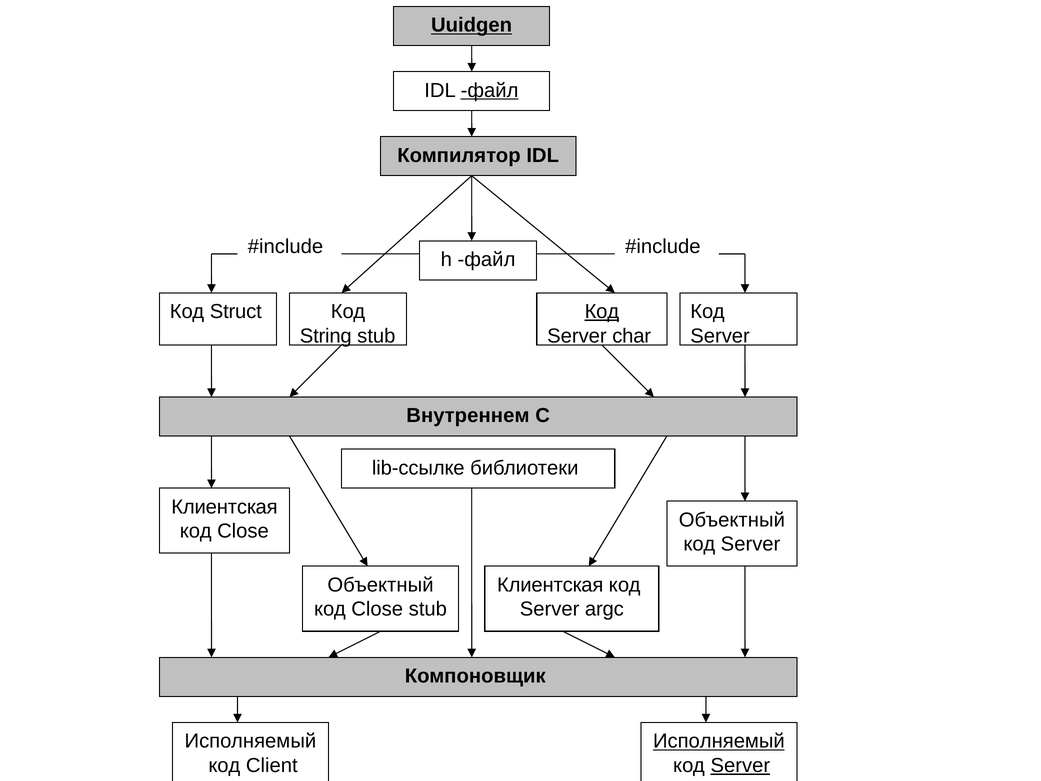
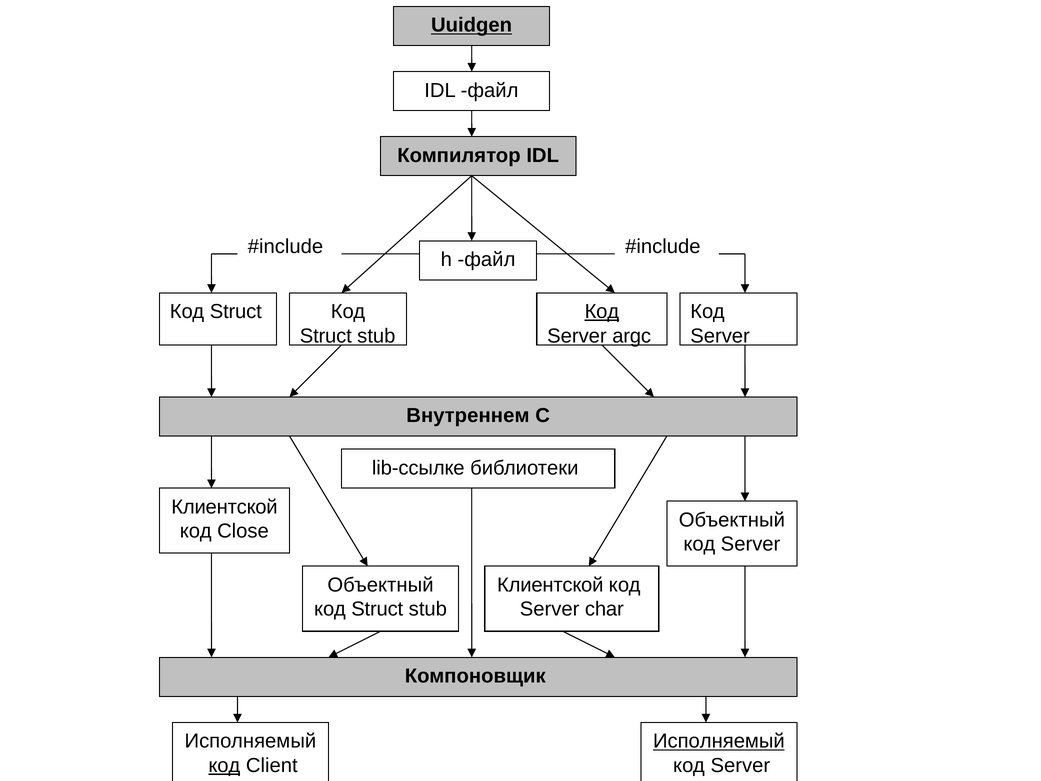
файл underline: present -> none (490, 90)
String: String -> Struct (326, 336)
char: char -> argc (632, 336)
Клиентская: Клиентская -> Клиентской (224, 507)
Клиентская: Клиентская -> Клиентской (550, 585)
Close: Close -> Struct (377, 609)
argc: argc -> char (604, 609)
код underline: none -> present (224, 765)
Server underline: present -> none (740, 765)
